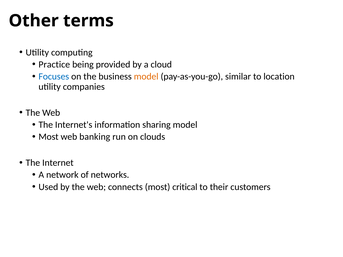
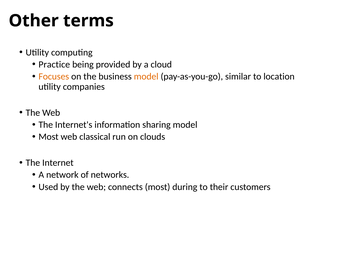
Focuses colour: blue -> orange (54, 77)
banking: banking -> classical (95, 137)
critical: critical -> during (185, 187)
